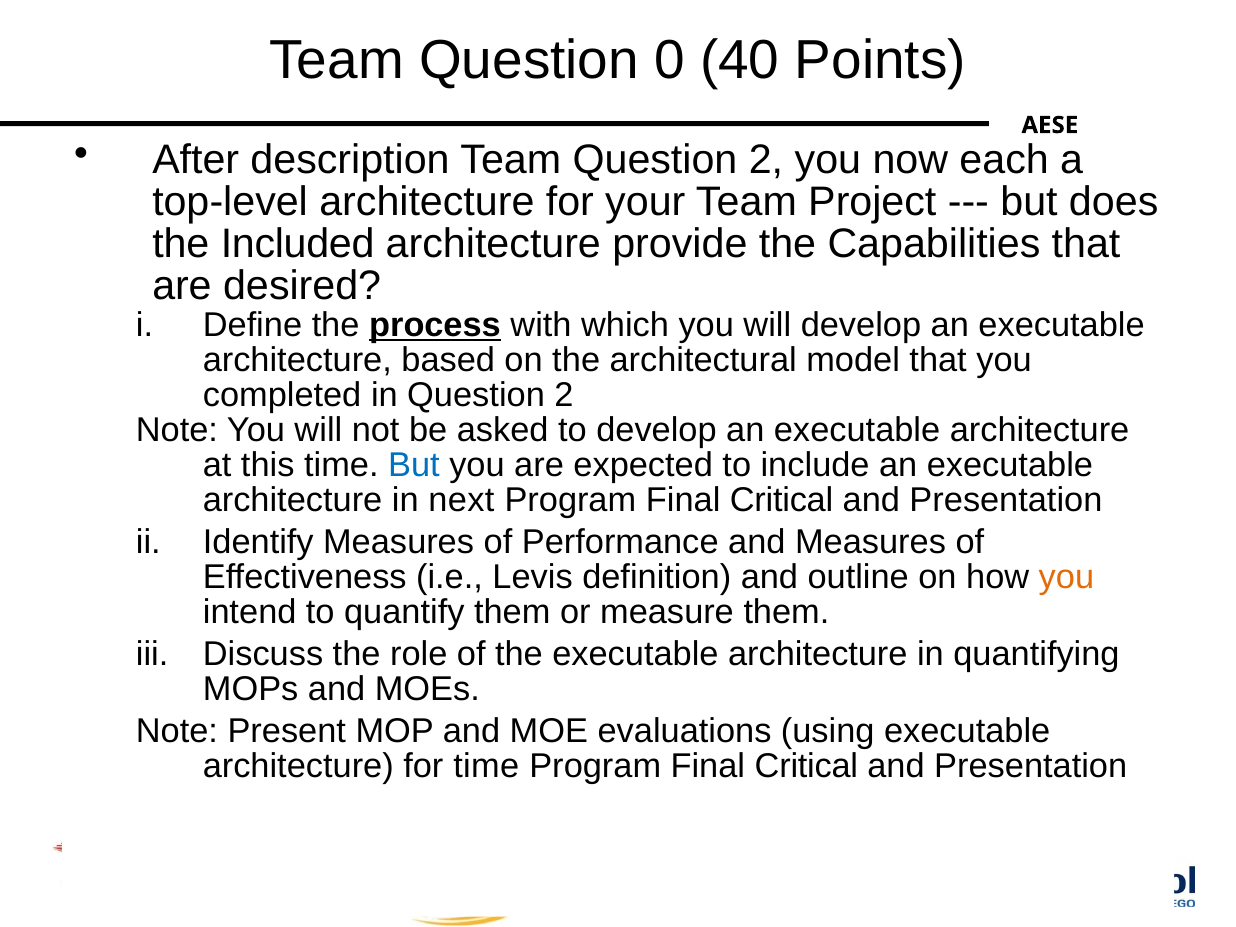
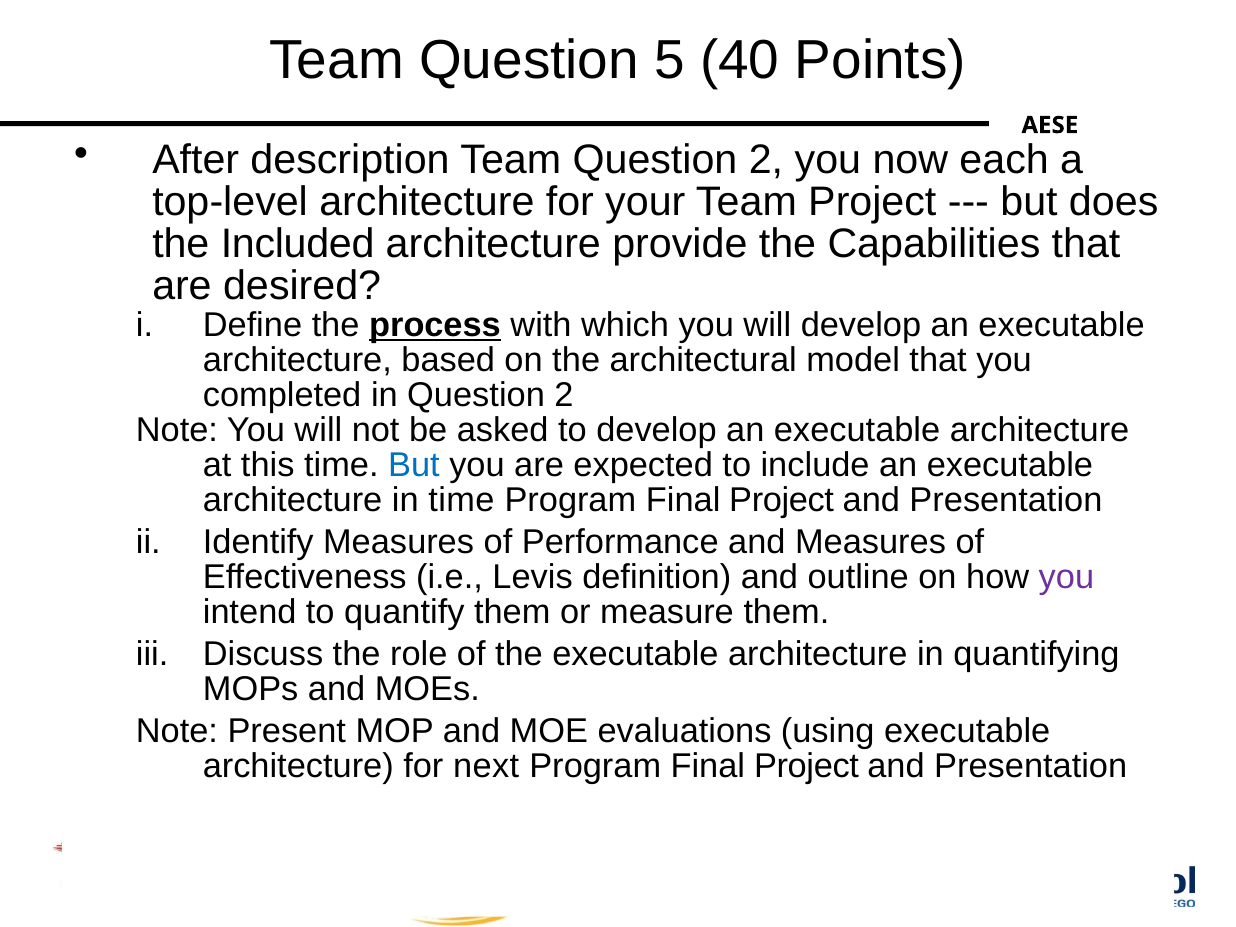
0: 0 -> 5 (670, 60)
in next: next -> time (461, 500)
Critical: Critical -> Project (782, 500)
you colour: orange -> purple (1066, 577)
for time: time -> next (486, 766)
Critical: Critical -> Project (806, 766)
